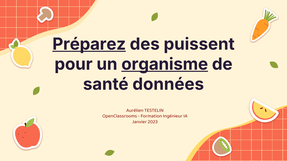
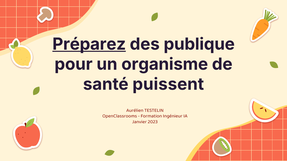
puissent: puissent -> publique (199, 44)
organisme underline: present -> none (165, 64)
données: données -> puissent (168, 84)
